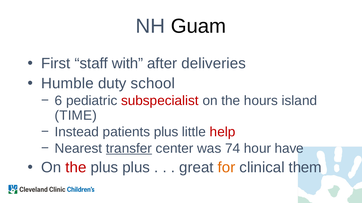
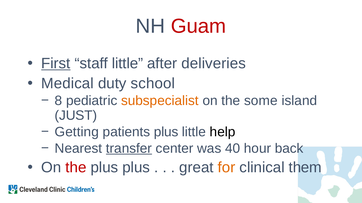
Guam colour: black -> red (198, 26)
First underline: none -> present (56, 64)
staff with: with -> little (128, 64)
Humble: Humble -> Medical (67, 84)
6: 6 -> 8 (59, 101)
subspecialist colour: red -> orange (160, 101)
hours: hours -> some (261, 101)
TIME: TIME -> JUST (76, 116)
Instead: Instead -> Getting (77, 132)
help colour: red -> black (223, 132)
74: 74 -> 40 (233, 149)
have: have -> back (289, 149)
